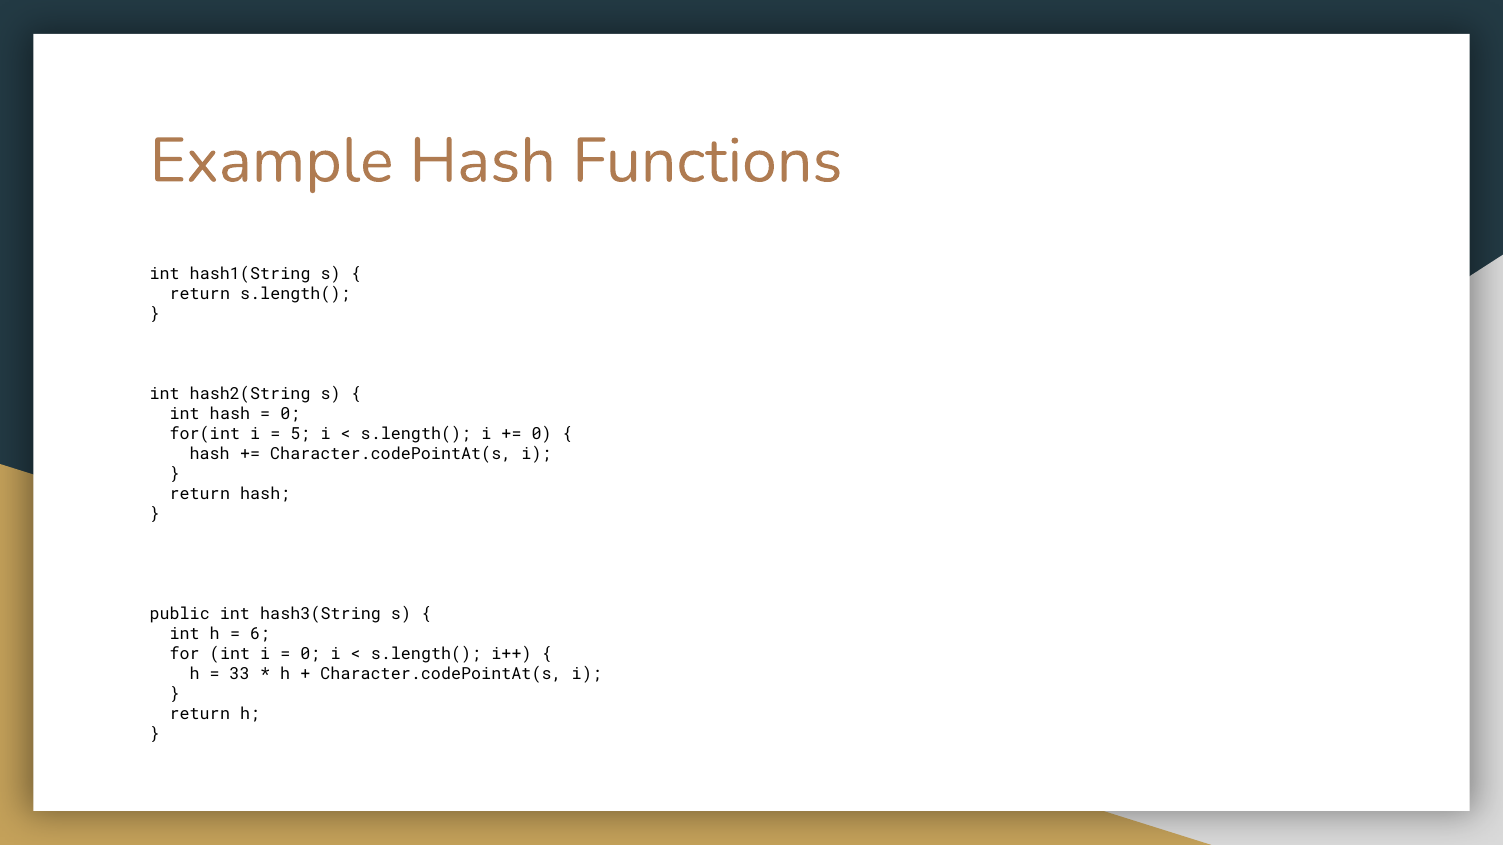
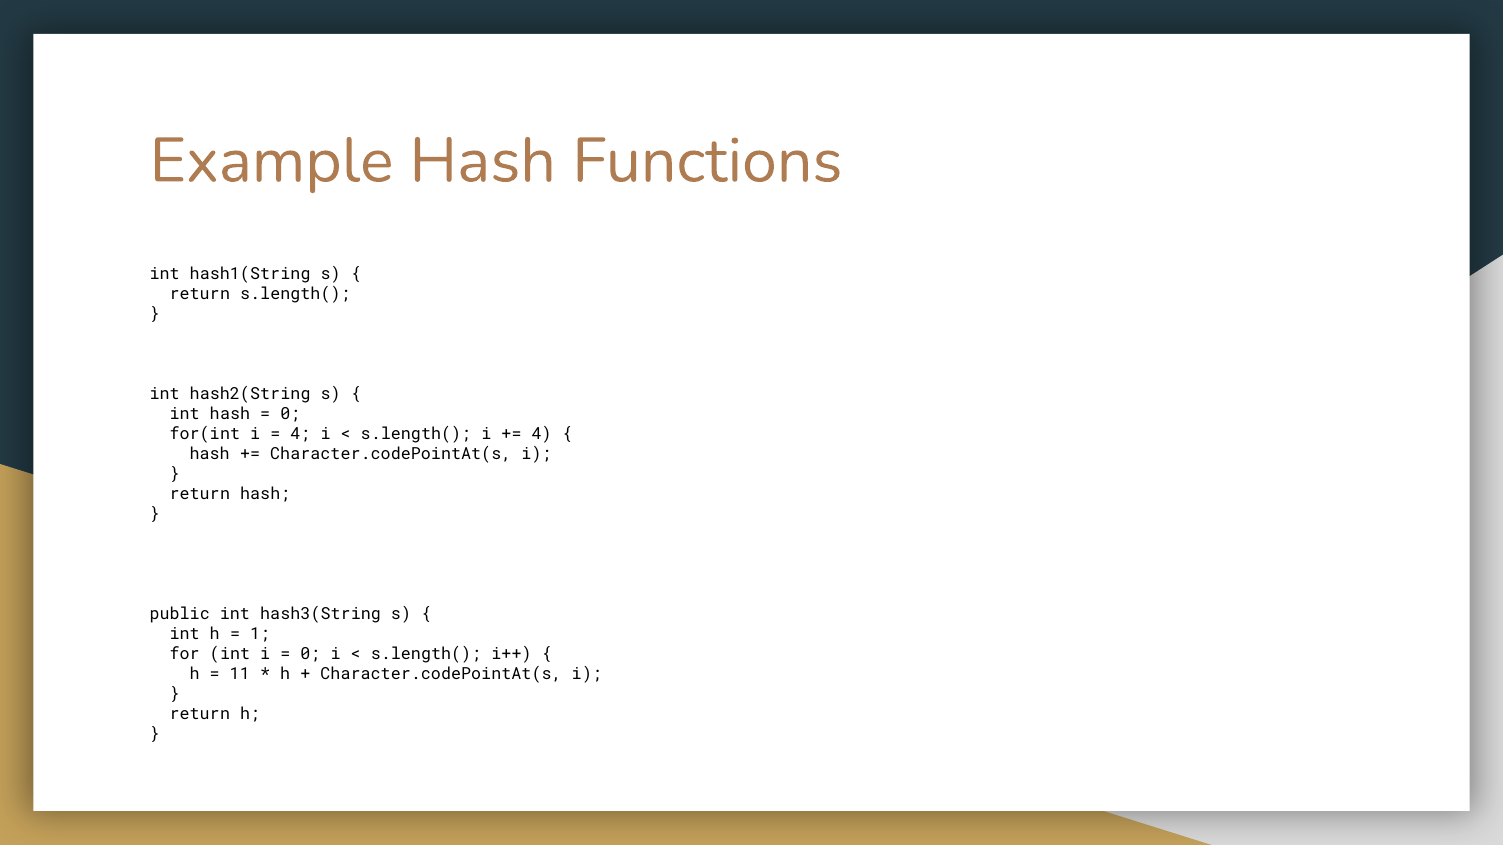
5: 5 -> 4 (300, 435)
0: 0 -> 4 (542, 435)
6: 6 -> 1 (260, 635)
33: 33 -> 11 (240, 675)
